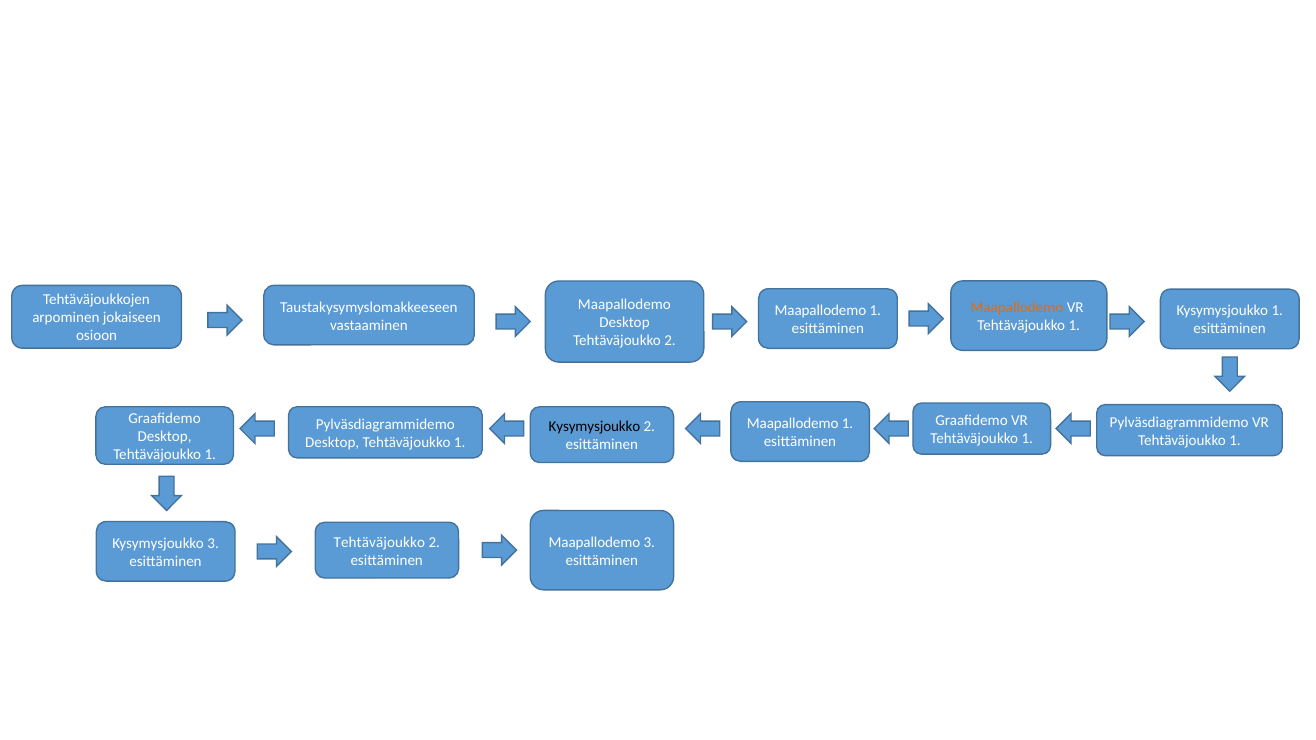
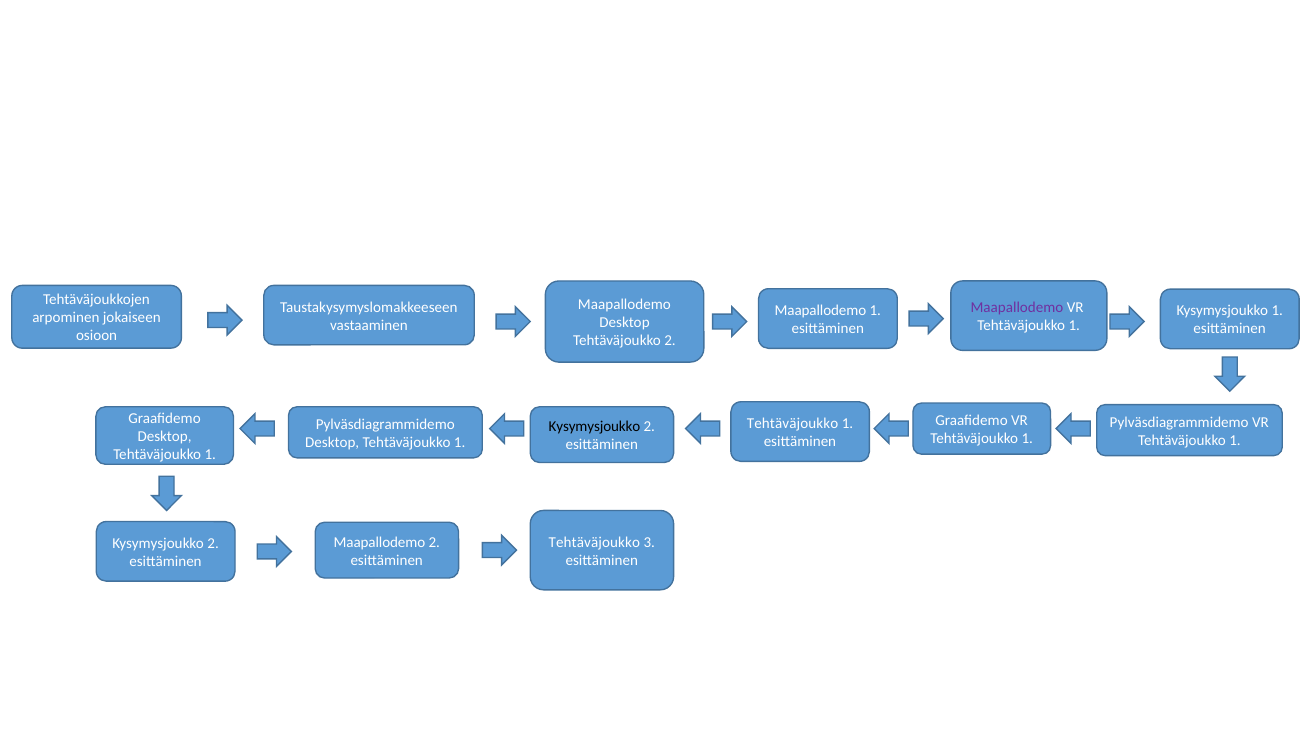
Maapallodemo colour: orange -> purple (1017, 308)
Maapallodemo: Maapallodemo -> Tehtäväjoukko (793, 424)
Tehtäväjoukko: Tehtäväjoukko -> Maapallodemo (379, 542)
Maapallodemo: Maapallodemo -> Tehtäväjoukko (594, 542)
3: 3 -> 2 (213, 544)
